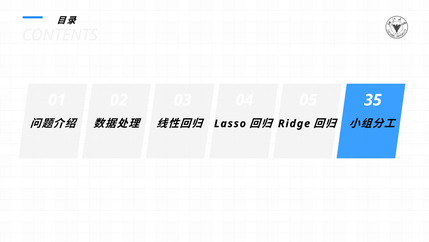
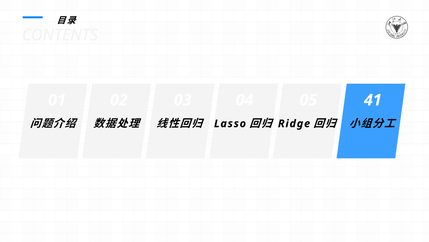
35: 35 -> 41 (373, 100)
